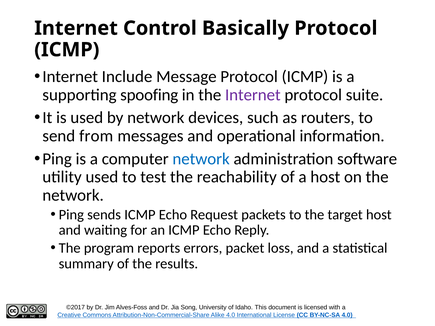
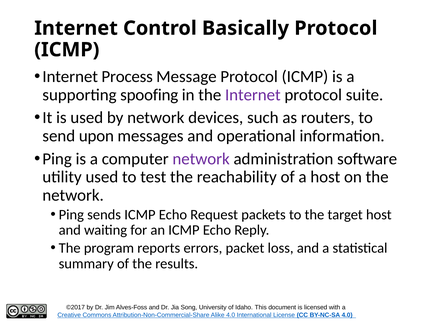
Include: Include -> Process (127, 77)
from: from -> upon (96, 136)
network colour: blue -> purple (201, 159)
